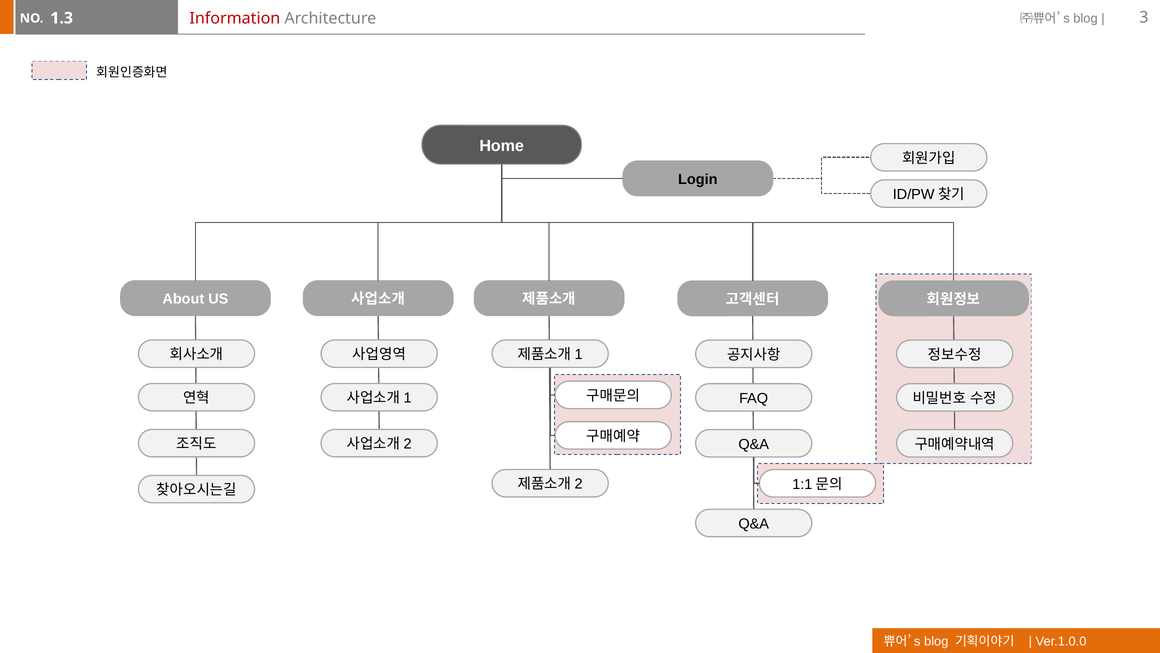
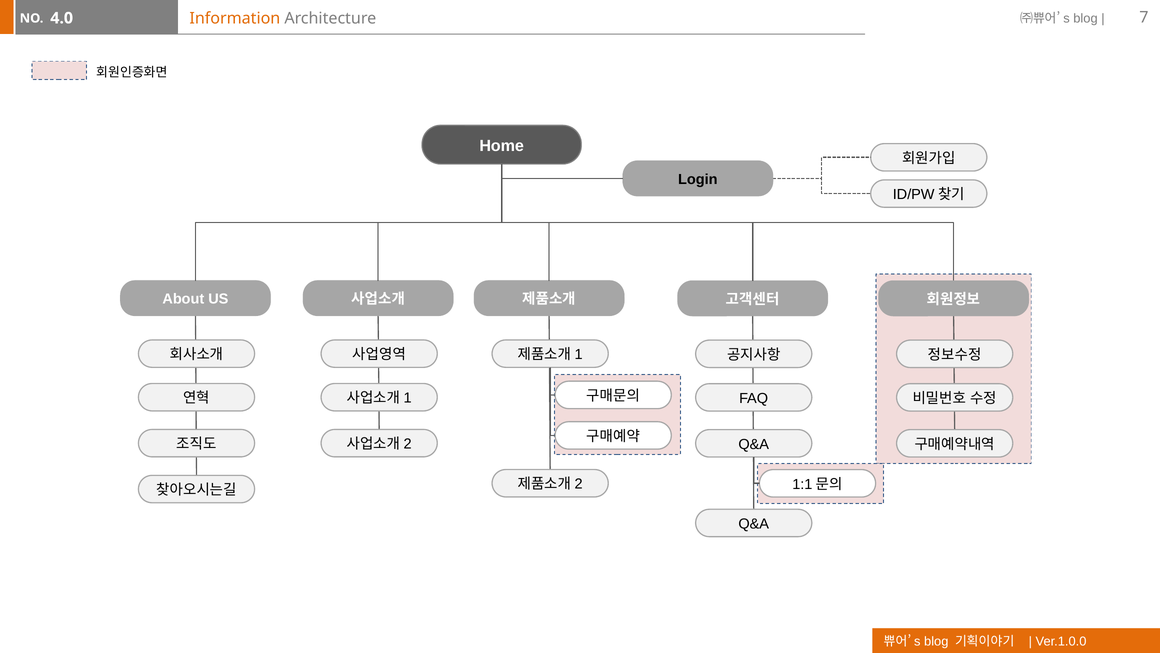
Information colour: red -> orange (235, 19)
1.3: 1.3 -> 4.0 (62, 18)
3: 3 -> 7 (1144, 17)
